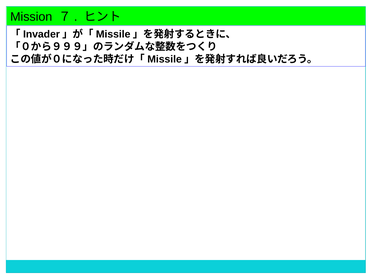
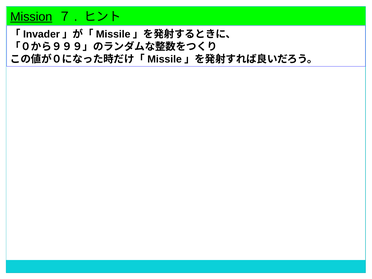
Mission underline: none -> present (31, 17)
